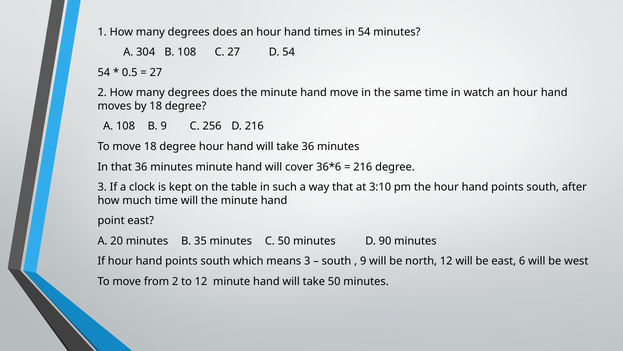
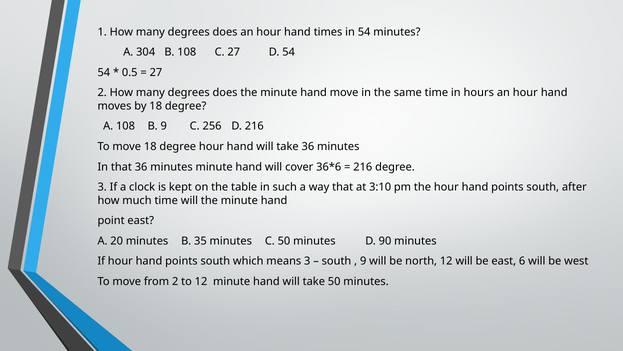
watch: watch -> hours (479, 93)
